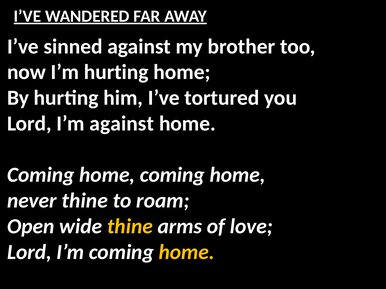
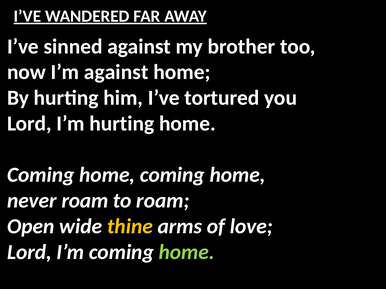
I’m hurting: hurting -> against (116, 72)
I’m against: against -> hurting (122, 124)
never thine: thine -> roam (85, 201)
home colour: yellow -> light green (187, 252)
